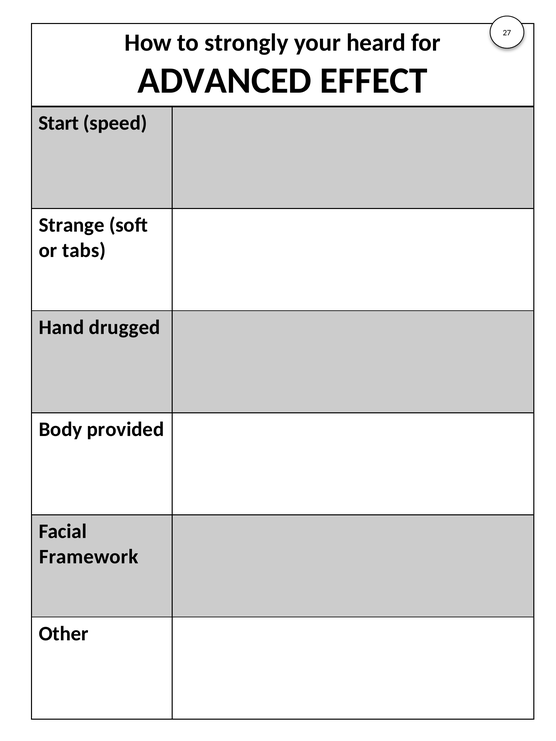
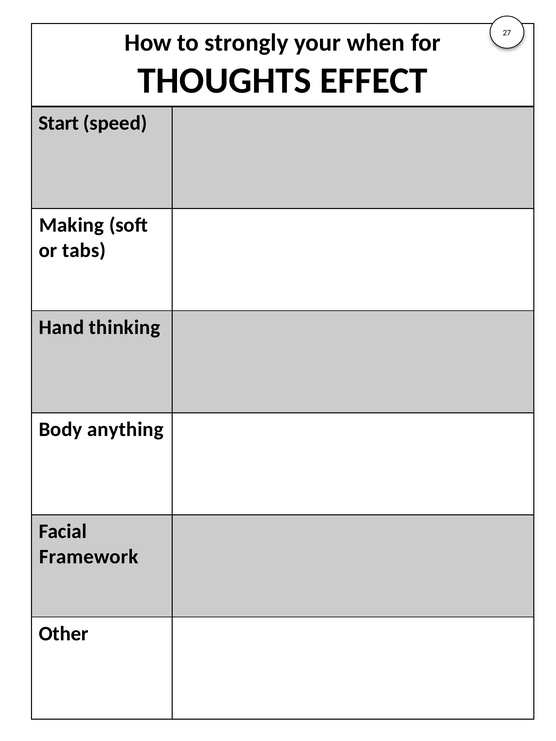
heard: heard -> when (376, 43)
ADVANCED: ADVANCED -> THOUGHTS (224, 81)
Strange: Strange -> Making (71, 225)
drugged: drugged -> thinking (125, 327)
provided: provided -> anything (125, 430)
